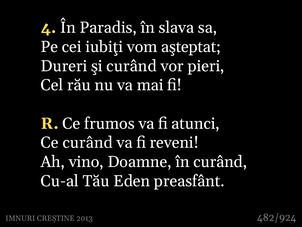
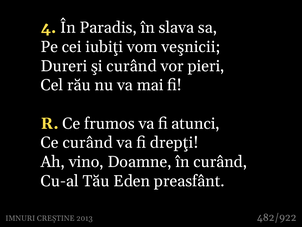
aşteptat: aşteptat -> veşnicii (191, 47)
reveni: reveni -> drepţi (174, 142)
482/924: 482/924 -> 482/922 (277, 217)
